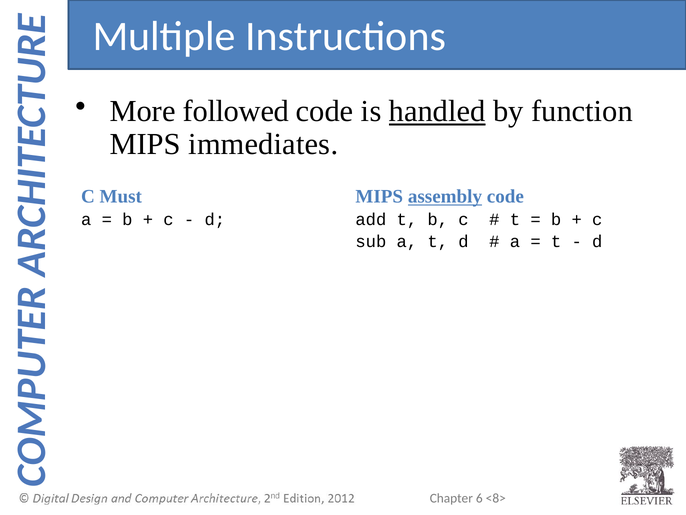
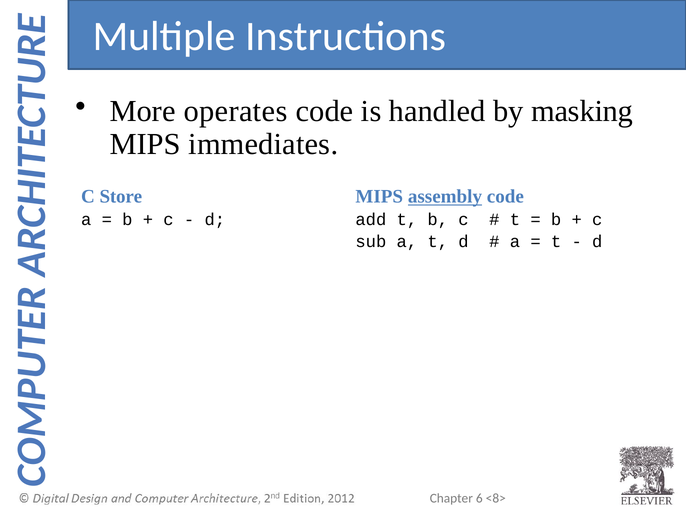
followed: followed -> operates (236, 111)
handled underline: present -> none (437, 111)
function: function -> masking (582, 111)
Must: Must -> Store (121, 196)
